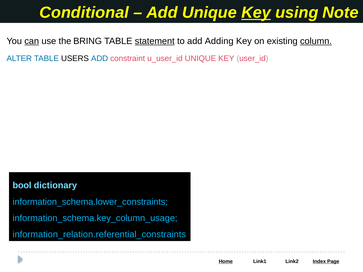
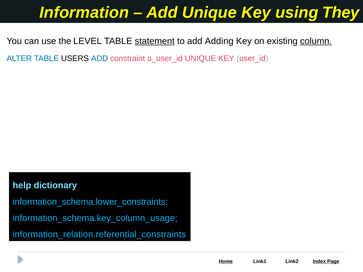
Conditional: Conditional -> Information (84, 13)
Key underline: present -> none (256, 13)
Note: Note -> They (341, 13)
can underline: present -> none (32, 41)
BRING: BRING -> LEVEL (88, 41)
bool: bool -> help (22, 186)
